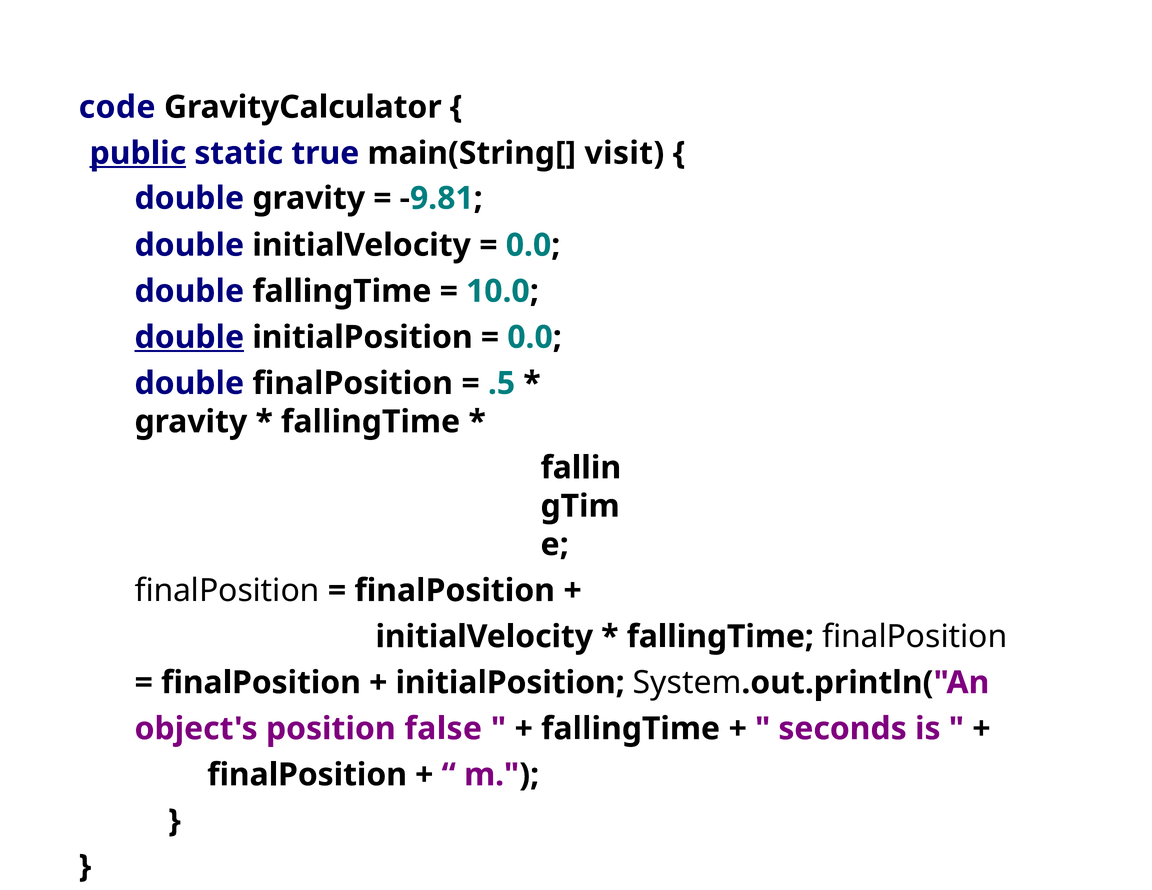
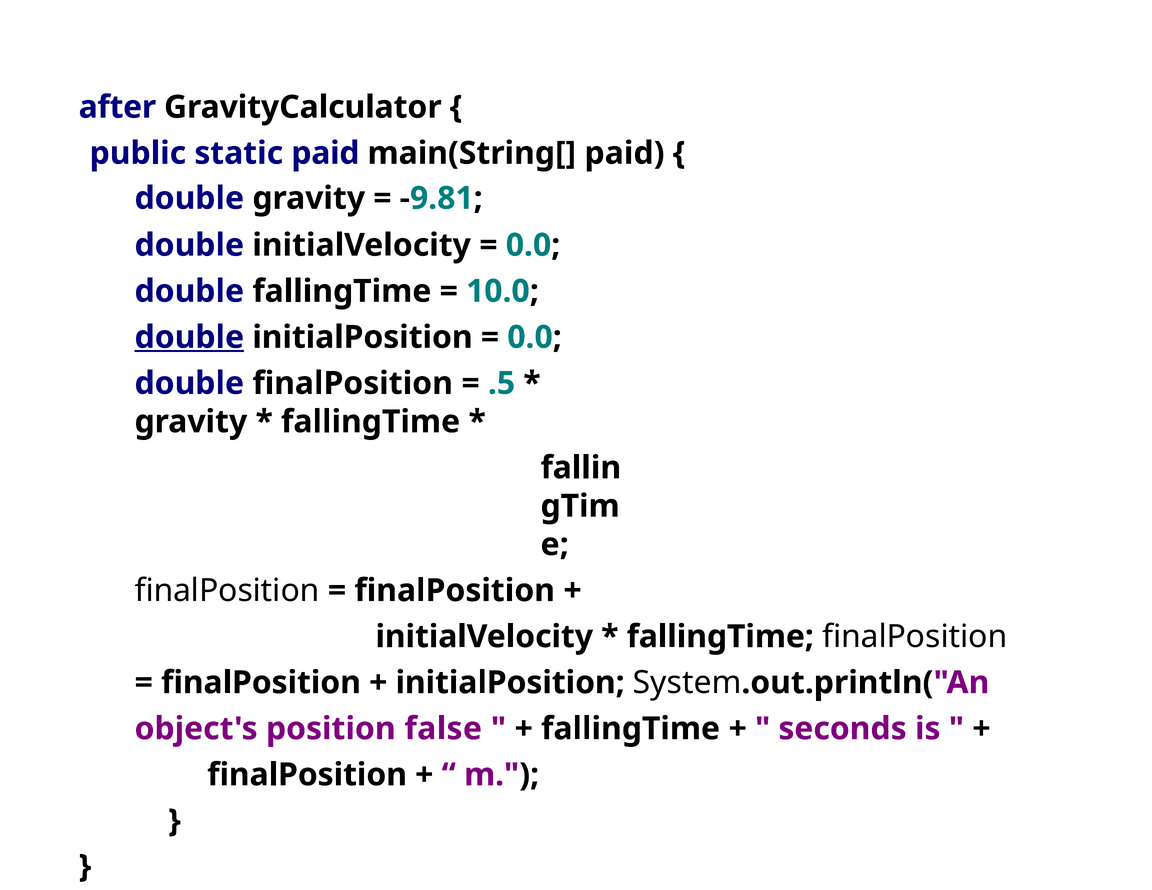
code: code -> after (117, 107)
public underline: present -> none (138, 153)
static true: true -> paid (325, 153)
main(String[ visit: visit -> paid (625, 153)
